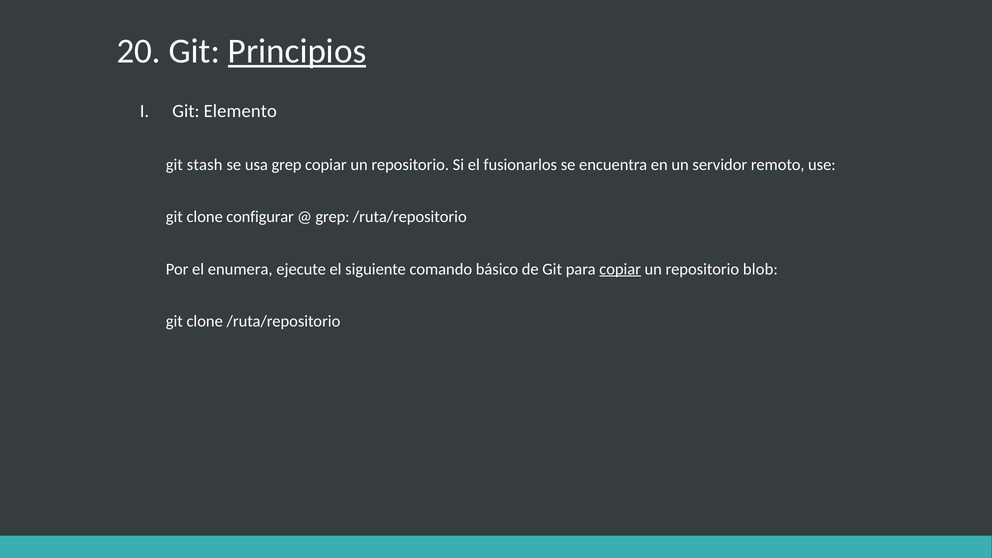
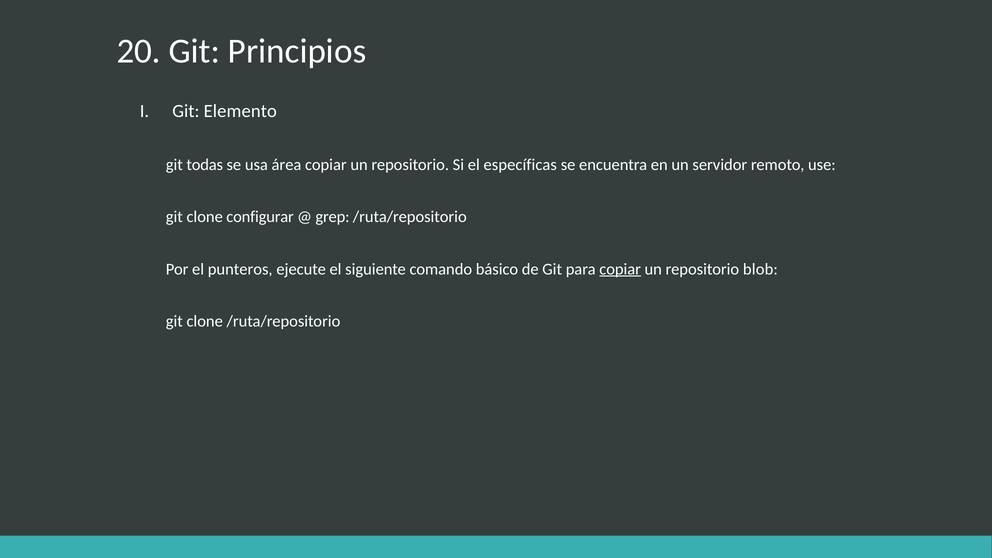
Principios underline: present -> none (297, 51)
stash: stash -> todas (205, 165)
usa grep: grep -> área (286, 165)
fusionarlos: fusionarlos -> específicas (520, 165)
enumera: enumera -> punteros (240, 269)
